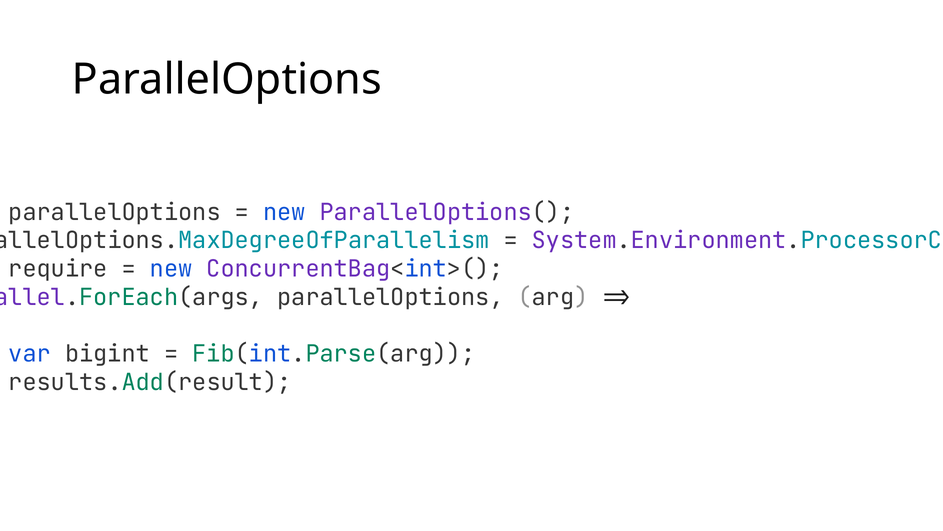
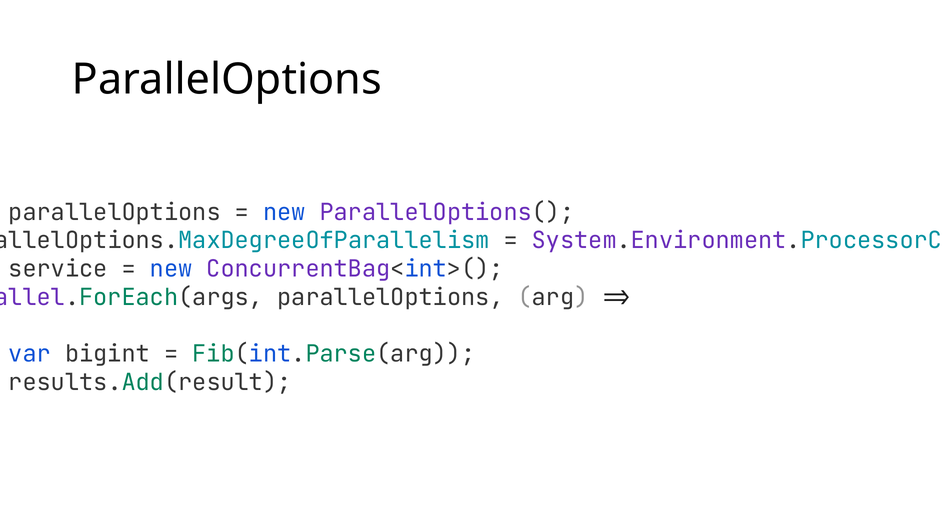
require: require -> service (58, 269)
